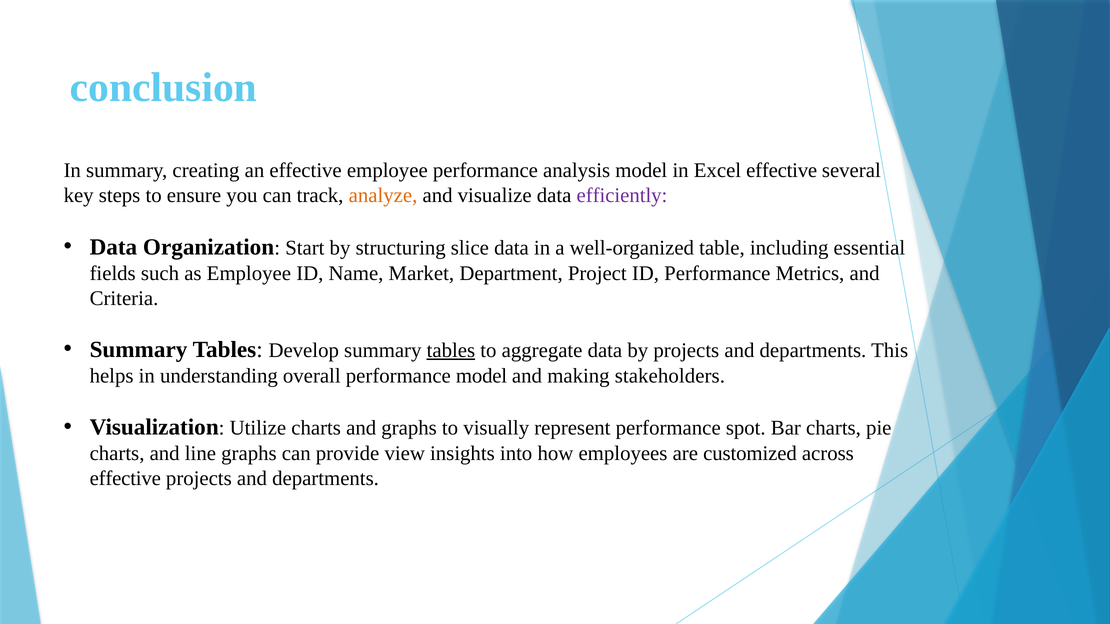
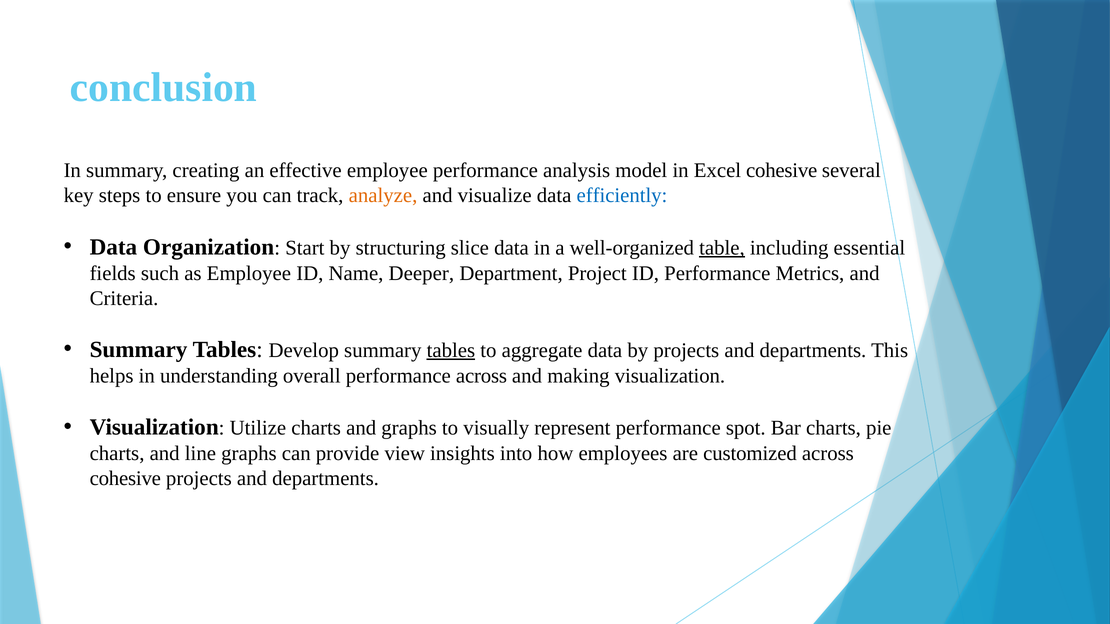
Excel effective: effective -> cohesive (782, 171)
efficiently colour: purple -> blue (622, 196)
table underline: none -> present (722, 248)
Market: Market -> Deeper (421, 273)
performance model: model -> across (482, 376)
making stakeholders: stakeholders -> visualization (670, 376)
effective: effective -> cohesive (125, 479)
